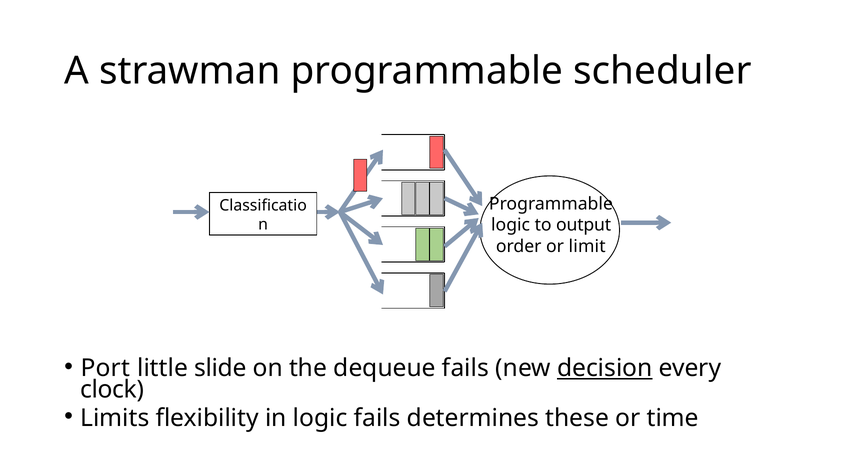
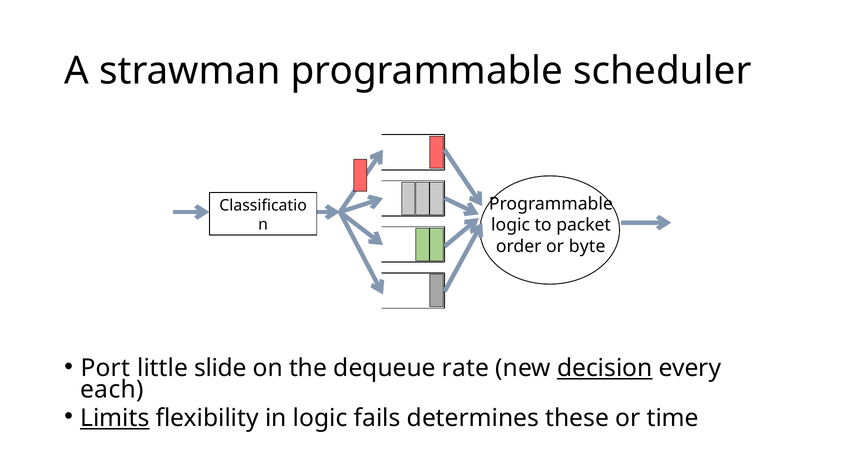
output: output -> packet (584, 225)
limit: limit -> byte (587, 246)
dequeue fails: fails -> rate (465, 368)
clock: clock -> each (112, 389)
Limits underline: none -> present (115, 418)
